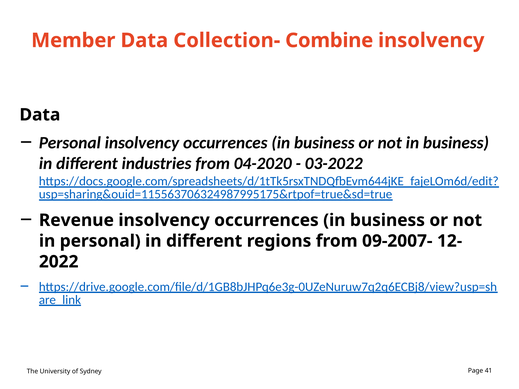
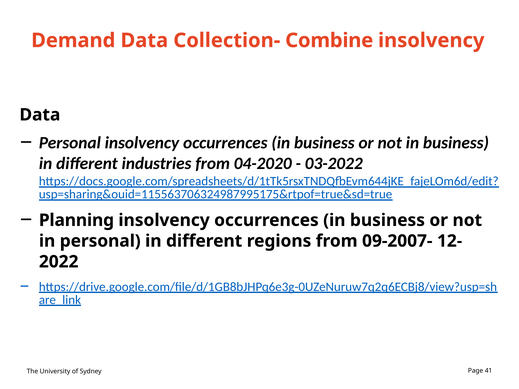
Member: Member -> Demand (73, 40)
Revenue: Revenue -> Planning (76, 220)
